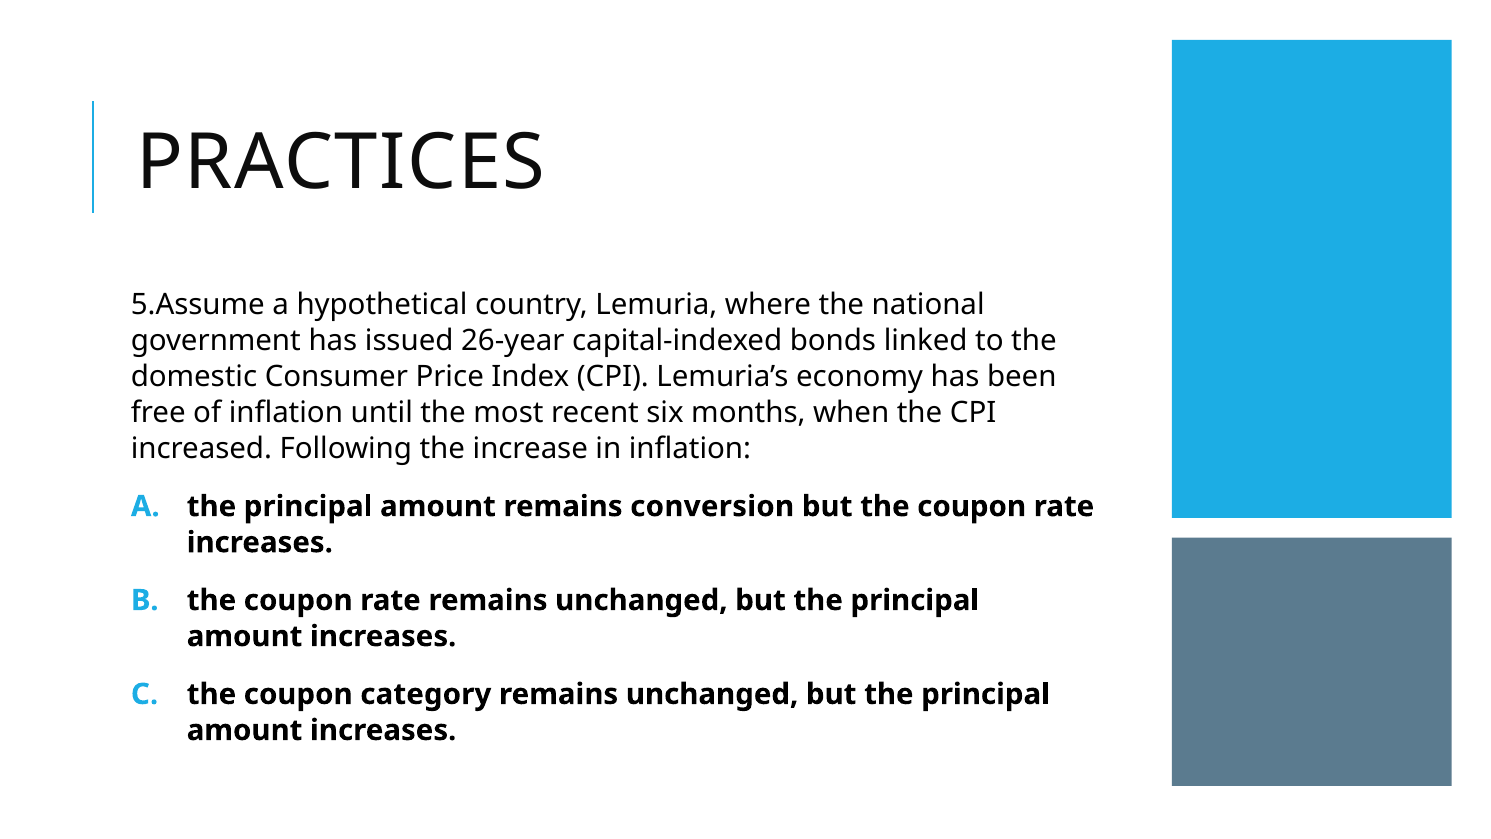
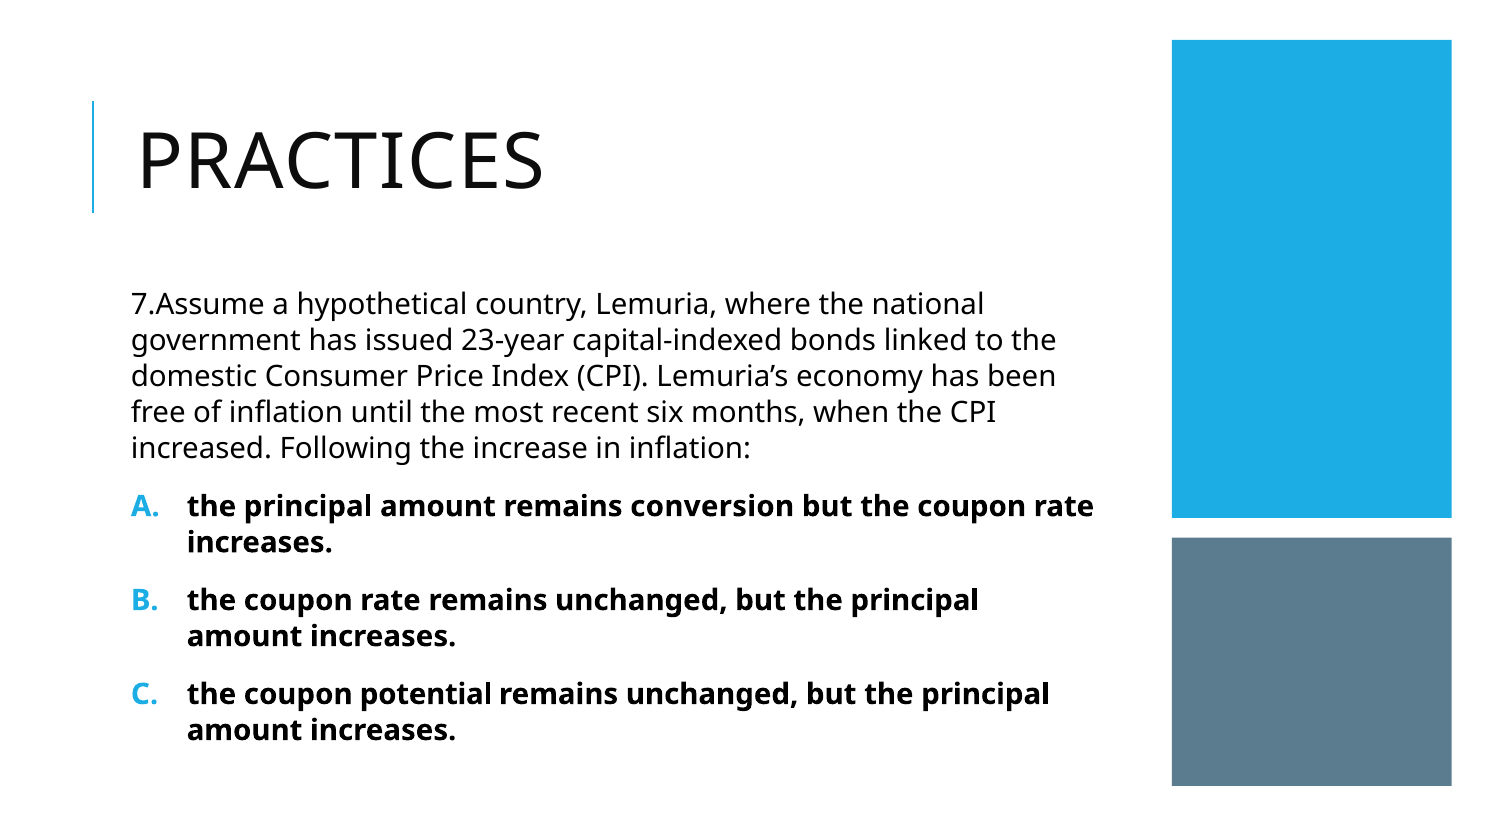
5.Assume: 5.Assume -> 7.Assume (198, 304)
26-year: 26-year -> 23-year (513, 340)
category: category -> potential (426, 694)
